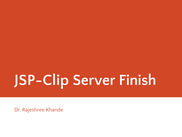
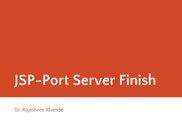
JSP-Clip: JSP-Clip -> JSP-Port (42, 80)
